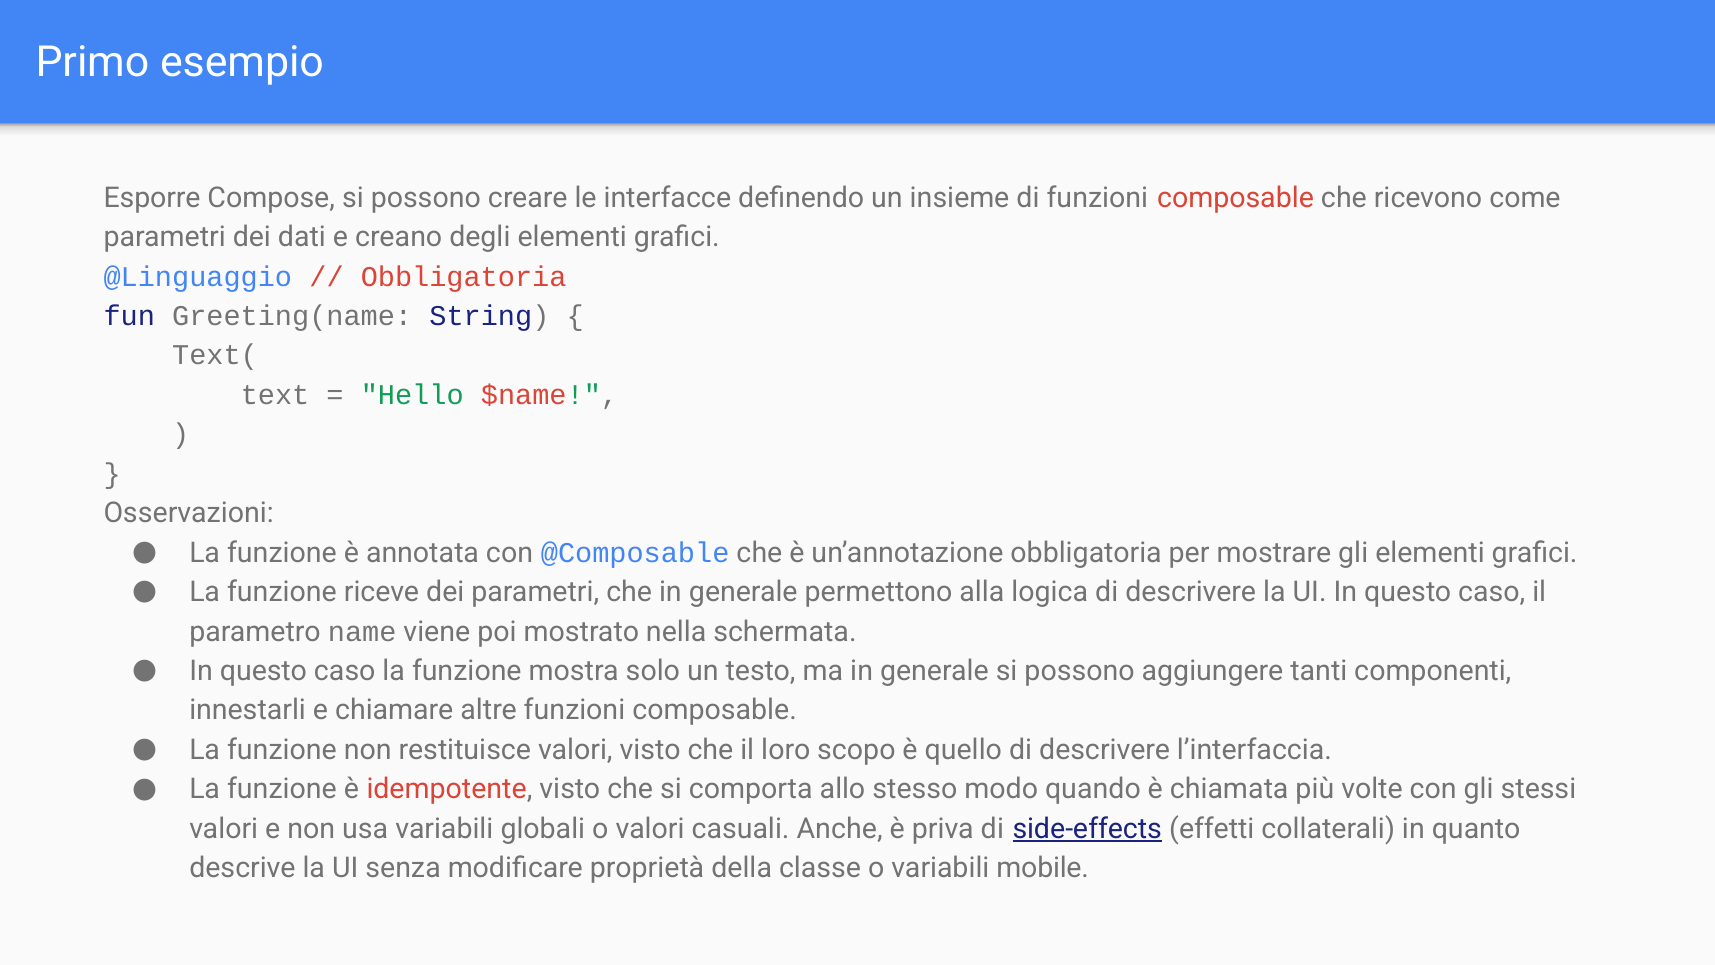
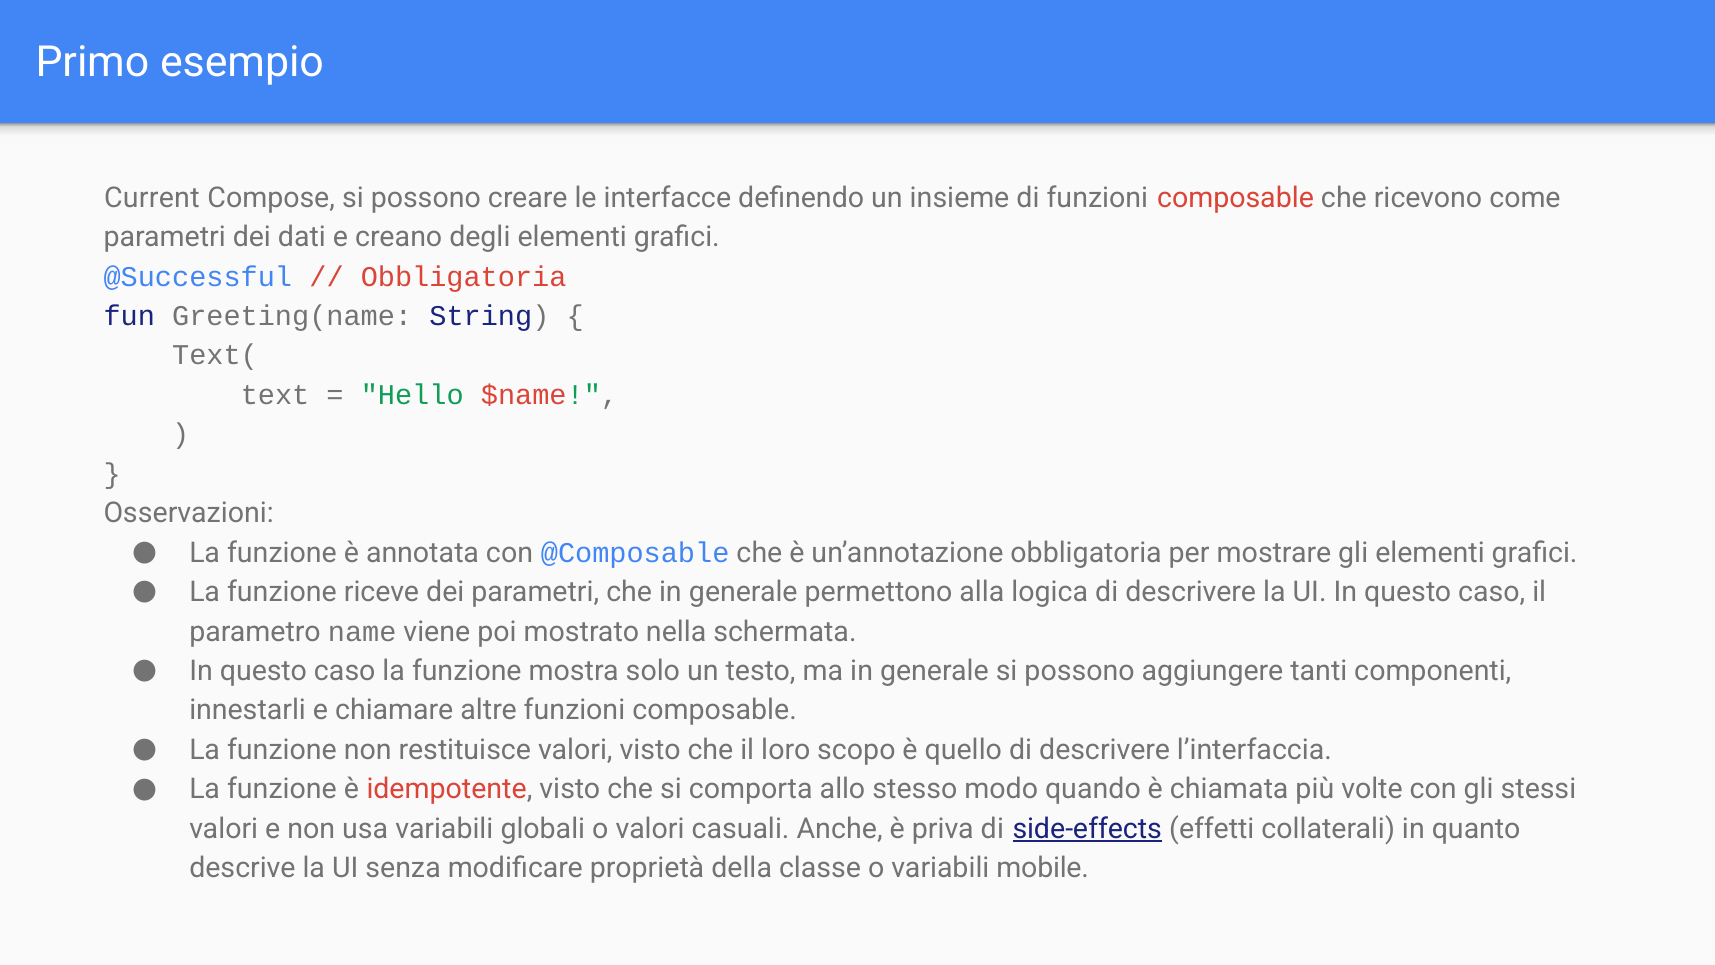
Esporre: Esporre -> Current (152, 198)
@Linguaggio: @Linguaggio -> @Successful (198, 277)
